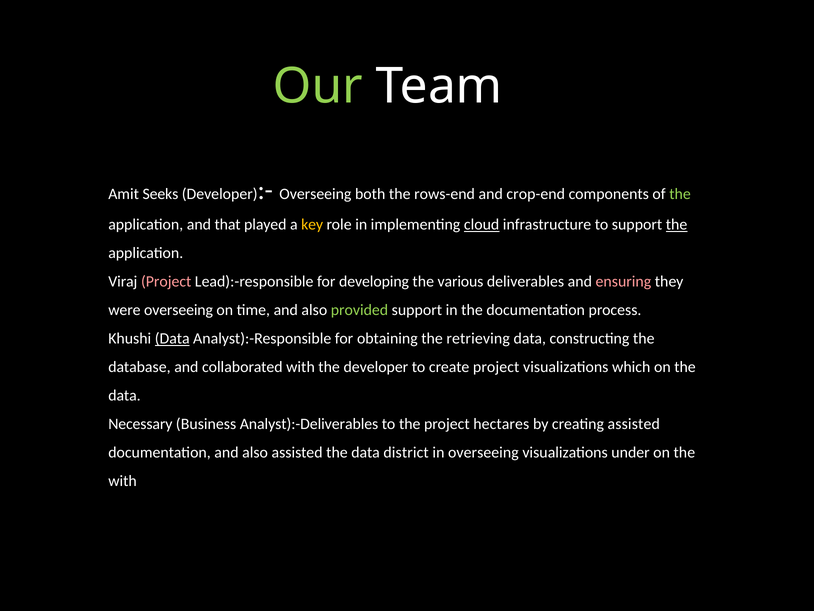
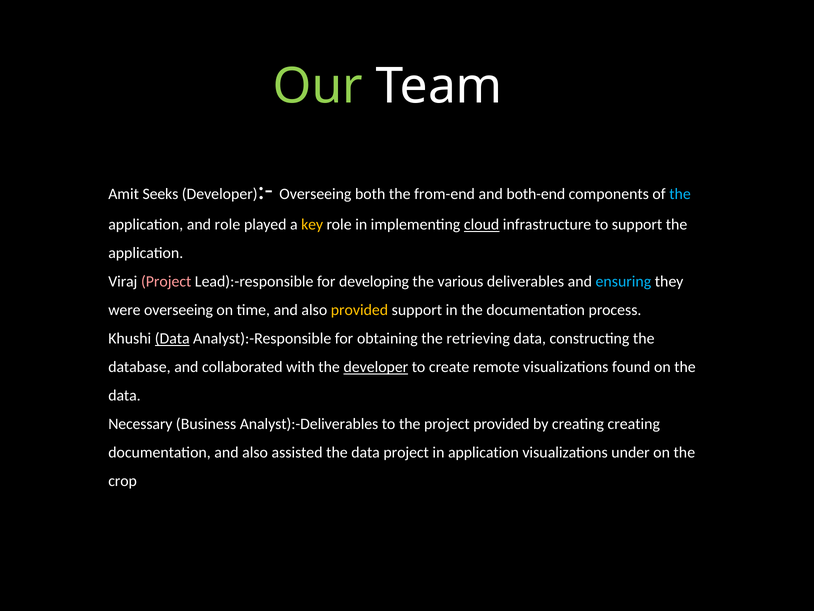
rows-end: rows-end -> from-end (445, 194)
crop-end: crop-end -> both-end (536, 194)
the colour: light green -> light blue (680, 194)
and that: that -> role (227, 224)
the underline: present -> none (677, 224)
ensuring colour: pink -> light blue (623, 281)
provided colour: light green -> yellow (359, 310)
developer underline: none -> present (376, 367)
create project: project -> remote (496, 367)
which: which -> found (631, 367)
project hectares: hectares -> provided (501, 424)
creating assisted: assisted -> creating (634, 424)
data district: district -> project (406, 452)
in overseeing: overseeing -> application (483, 452)
with: with -> crop (123, 481)
